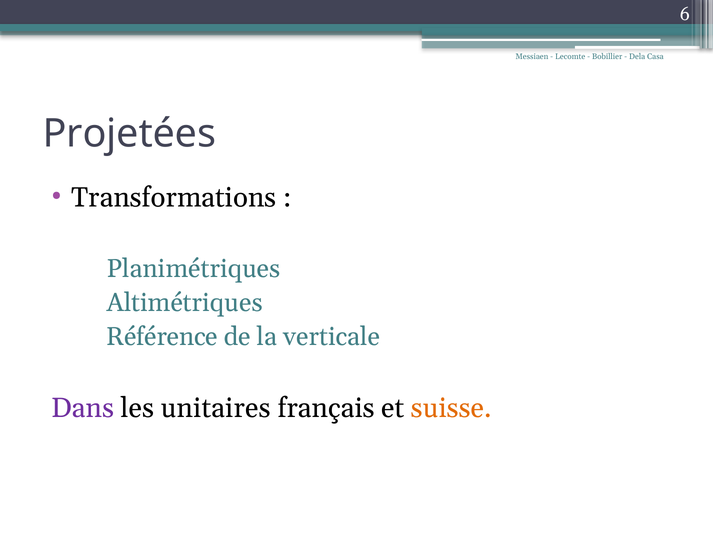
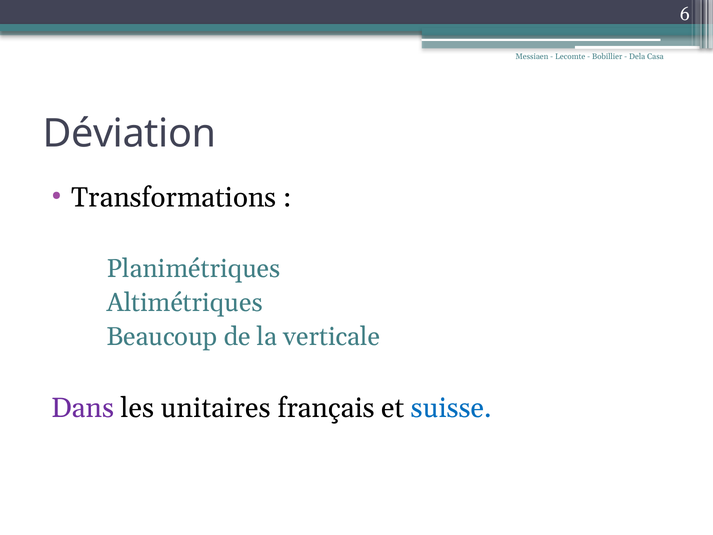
Projetées: Projetées -> Déviation (129, 133)
Référence: Référence -> Beaucoup (162, 336)
suisse colour: orange -> blue (451, 408)
